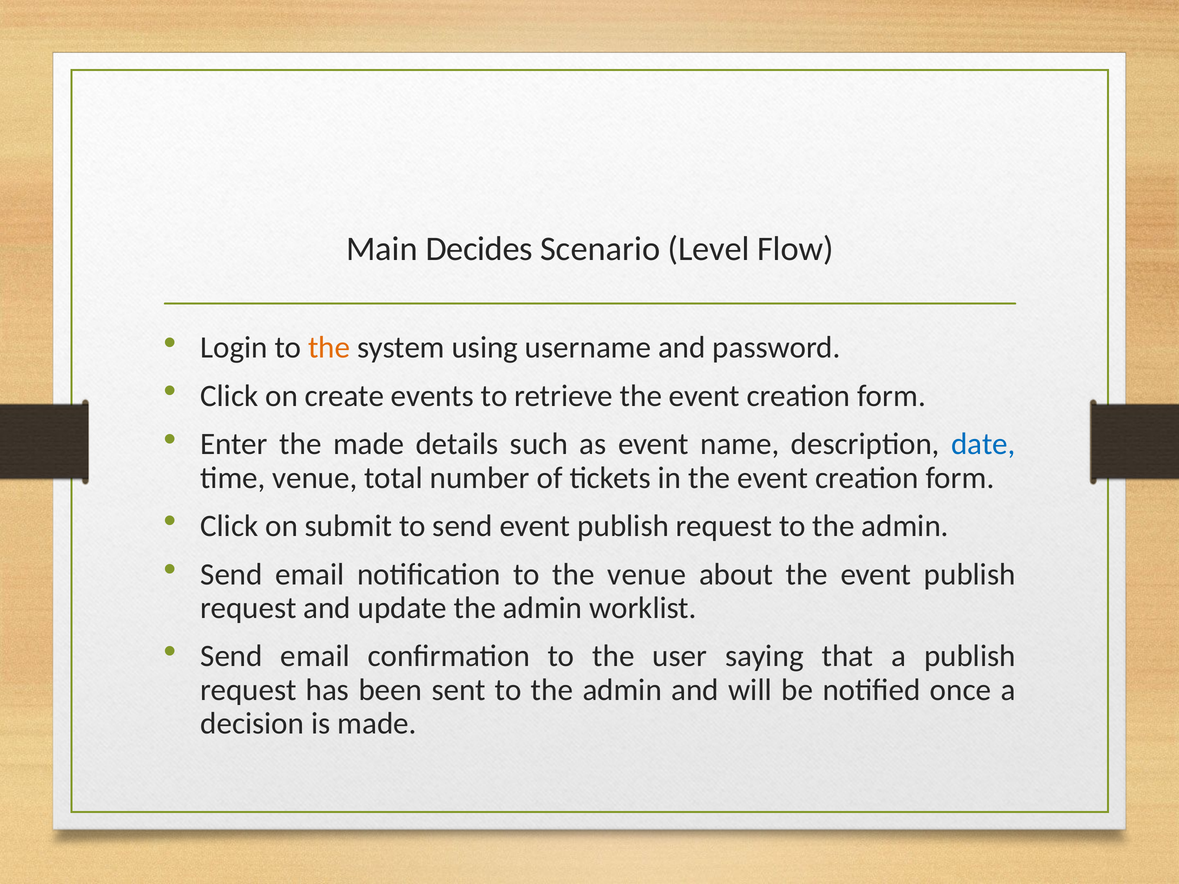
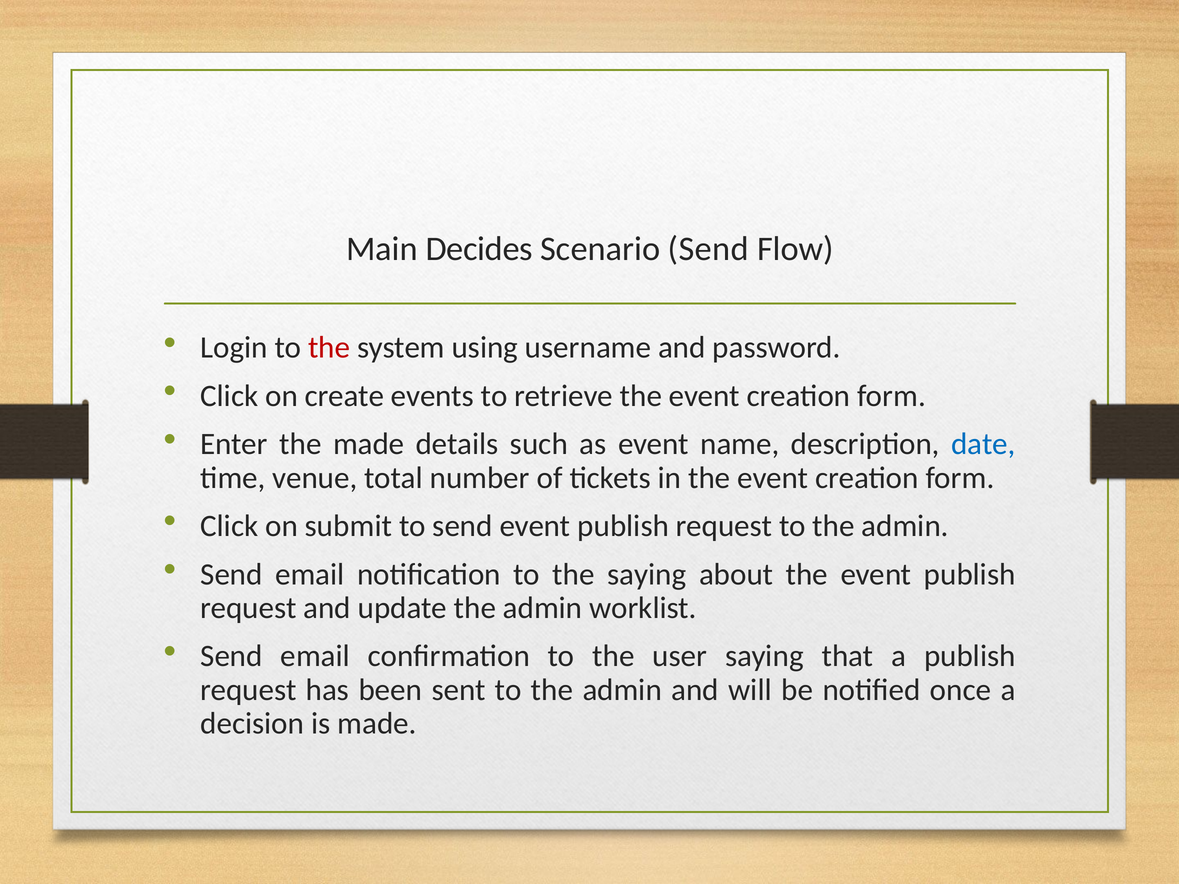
Scenario Level: Level -> Send (708, 249)
the colour: orange -> red (329, 348)
the venue: venue -> saying (647, 575)
